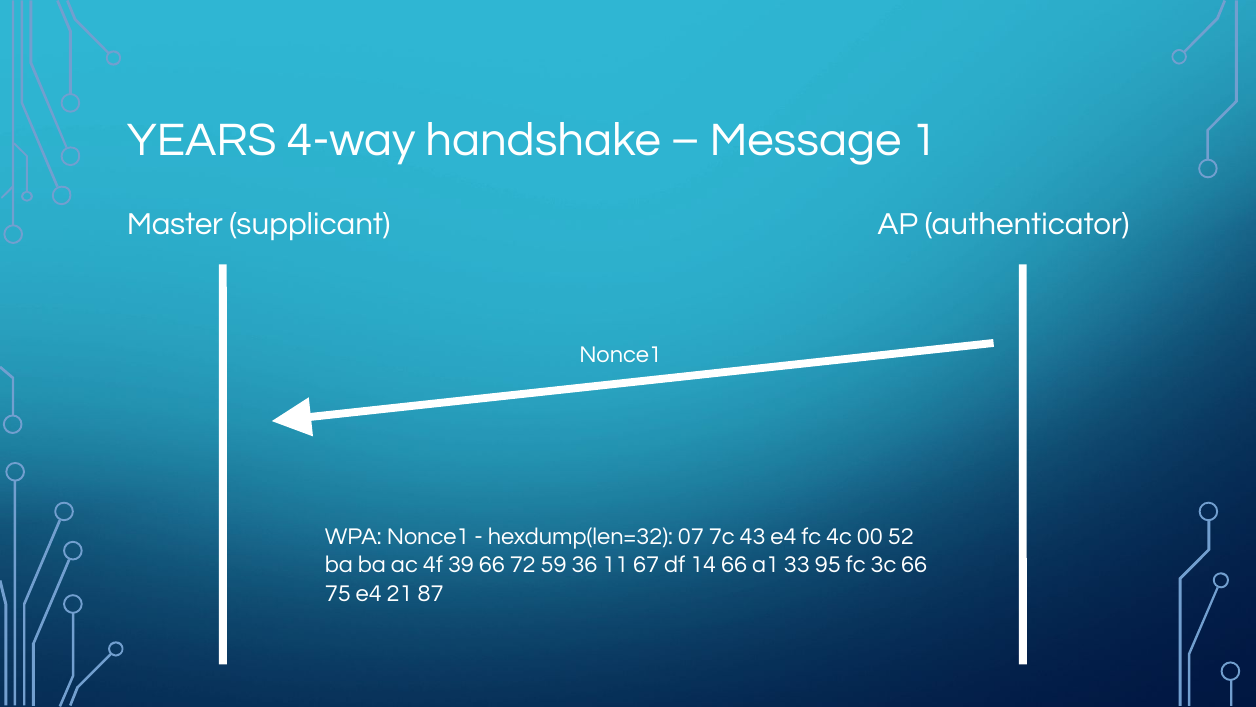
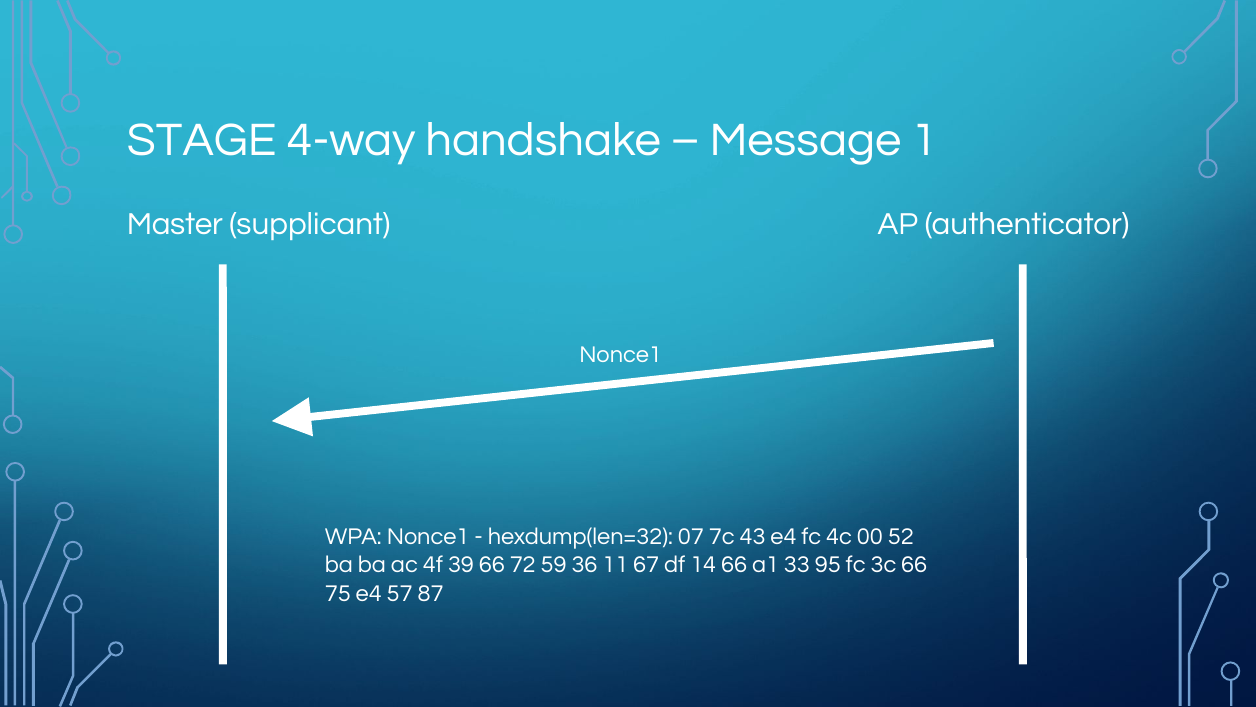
YEARS: YEARS -> STAGE (202, 140)
21: 21 -> 57 (400, 593)
